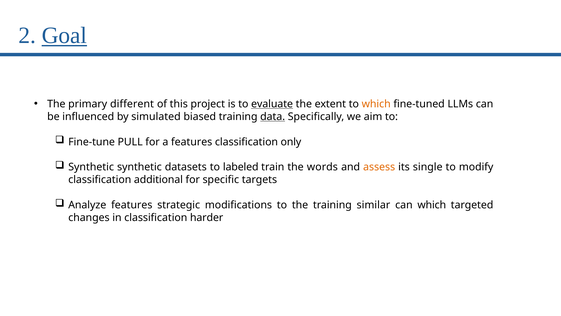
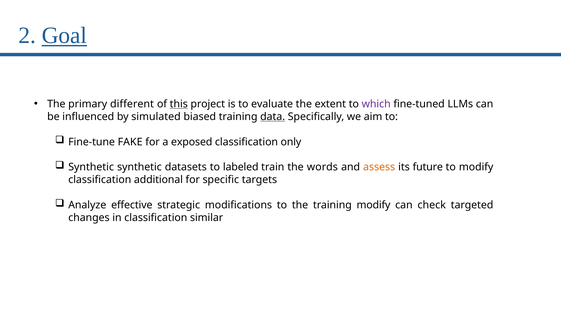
this underline: none -> present (179, 104)
evaluate underline: present -> none (272, 104)
which colour: orange -> purple (376, 104)
PULL: PULL -> FAKE (130, 142)
a features: features -> exposed (192, 142)
single: single -> future (428, 167)
Analyze features: features -> effective (132, 205)
training similar: similar -> modify (374, 205)
can which: which -> check (432, 205)
harder: harder -> similar (207, 217)
